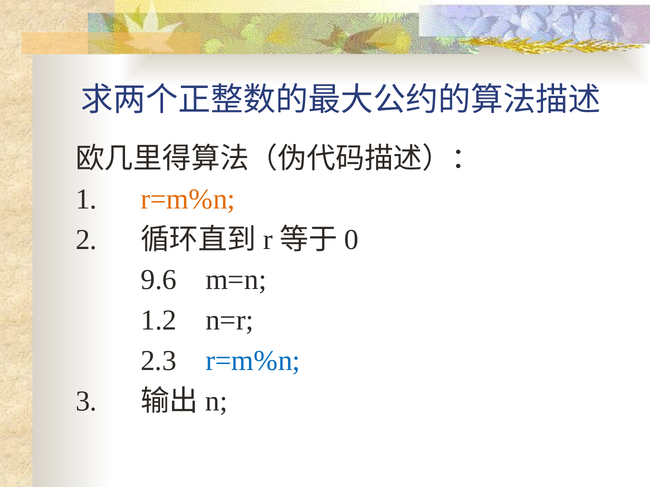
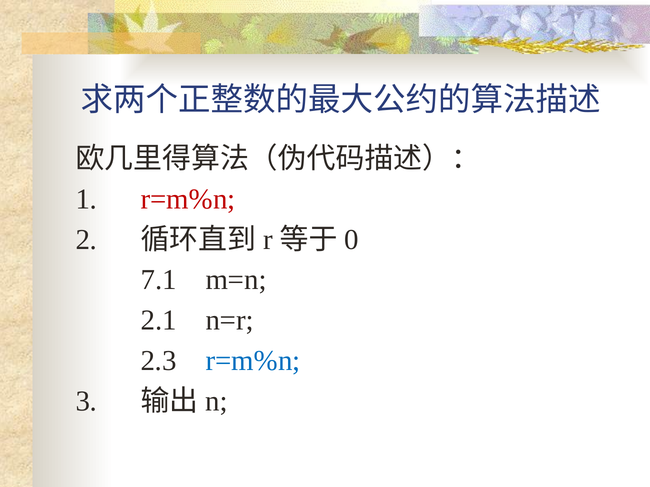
r=m%n colour: orange -> red (188, 199)
9.6: 9.6 -> 7.1 (159, 280)
1.2: 1.2 -> 2.1 (159, 321)
